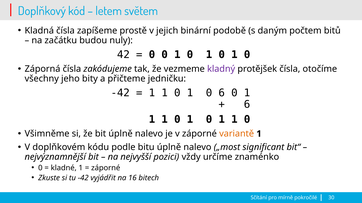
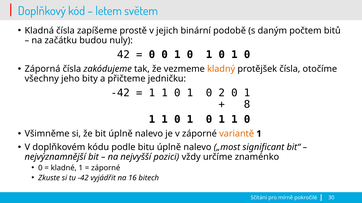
kladný colour: purple -> orange (221, 69)
0 6: 6 -> 2 (222, 93)
6: 6 -> 8 (247, 105)
